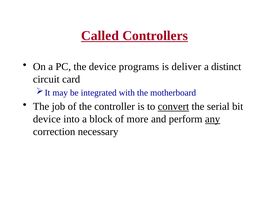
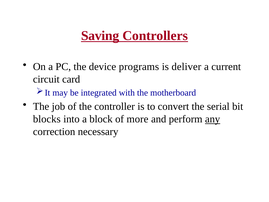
Called: Called -> Saving (100, 36)
distinct: distinct -> current (226, 67)
convert underline: present -> none (173, 106)
device: device -> blocks (47, 119)
